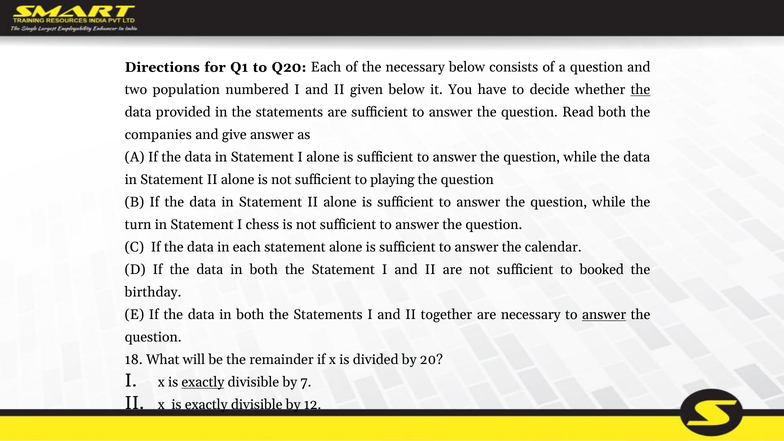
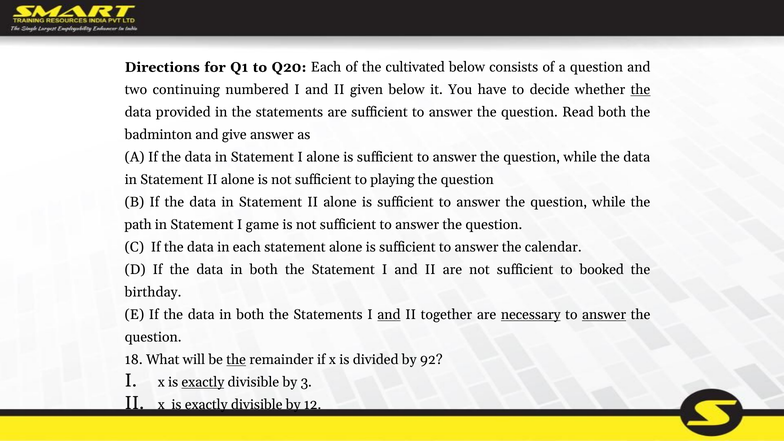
the necessary: necessary -> cultivated (415, 67)
population: population -> continuing (186, 90)
companies: companies -> badminton (158, 135)
turn: turn -> path (138, 225)
chess: chess -> game (262, 225)
and underline: none -> present (389, 315)
necessary underline: none -> present (531, 315)
the underline: none -> present (236, 360)
20: 20 -> 92 (431, 360)
7: 7 -> 3 (306, 382)
